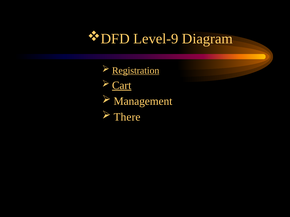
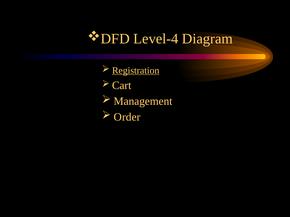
Level-9: Level-9 -> Level-4 (156, 39)
Cart underline: present -> none (122, 86)
There: There -> Order (127, 117)
